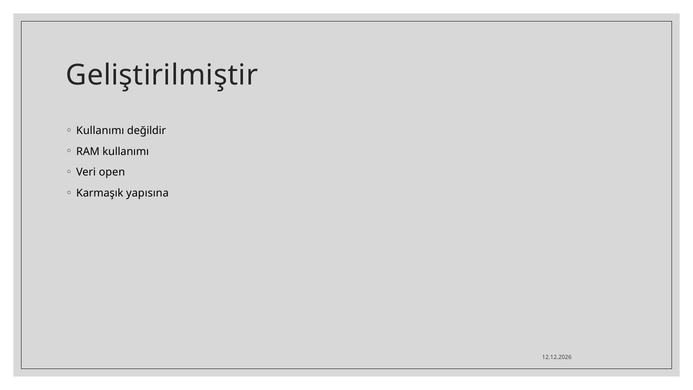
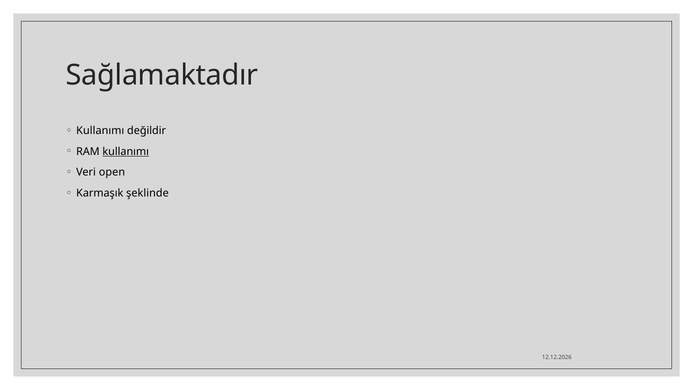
Geliştirilmiştir: Geliştirilmiştir -> Sağlamaktadır (162, 75)
kullanımı underline: none -> present (126, 151)
yapısına: yapısına -> şeklinde (147, 193)
